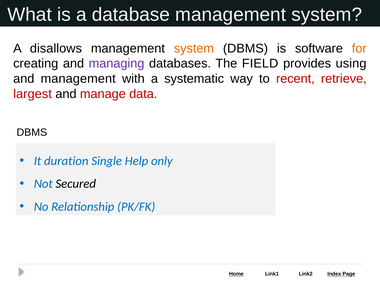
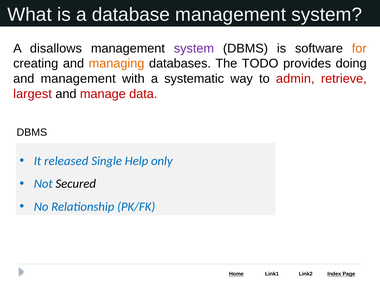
system colour: orange -> purple (194, 48)
managing colour: purple -> orange (117, 64)
FIELD: FIELD -> TODO (260, 64)
using: using -> doing (351, 64)
recent: recent -> admin (295, 79)
duration: duration -> released (66, 161)
